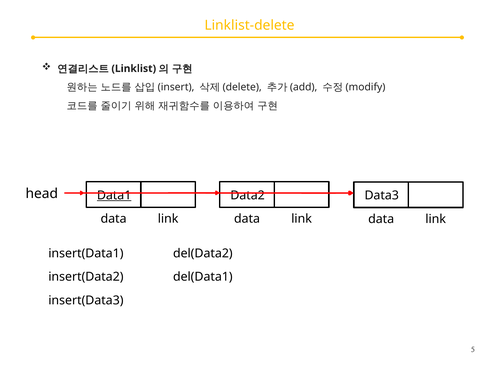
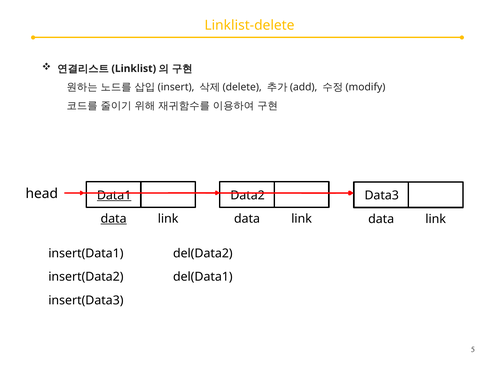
data underline: none -> present (114, 219)
